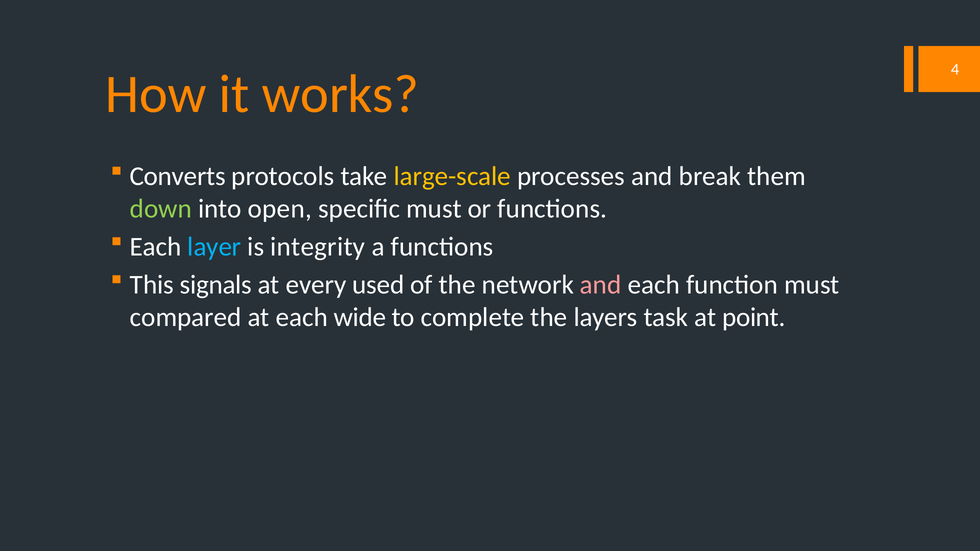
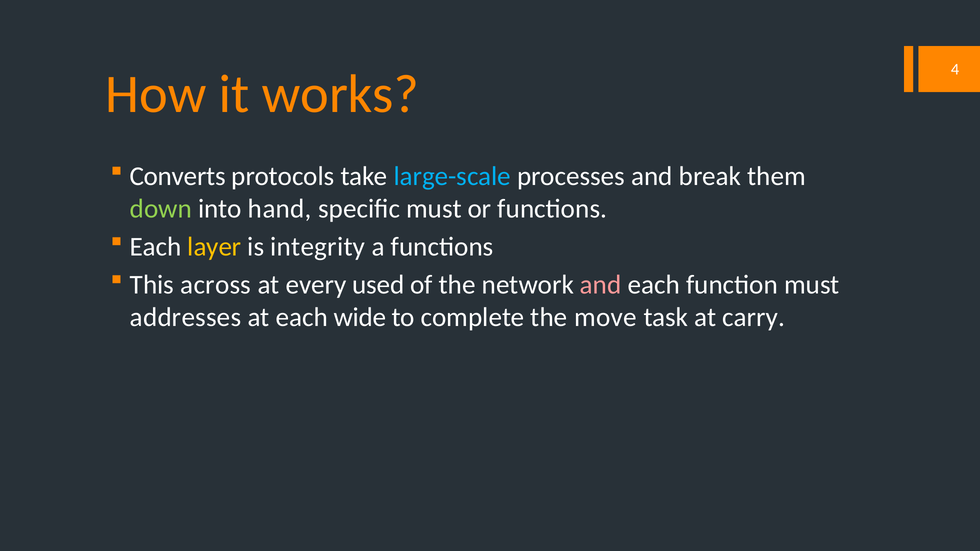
large-scale colour: yellow -> light blue (452, 176)
open: open -> hand (280, 209)
layer colour: light blue -> yellow (214, 247)
signals: signals -> across (216, 285)
compared: compared -> addresses (186, 318)
layers: layers -> move (605, 318)
point: point -> carry (754, 318)
